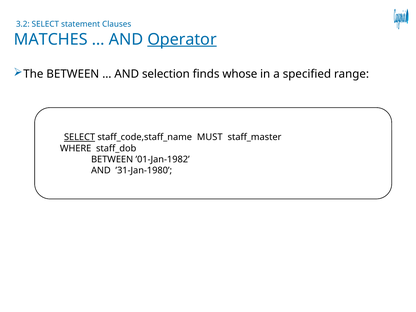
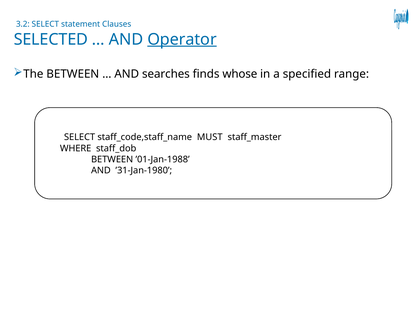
MATCHES: MATCHES -> SELECTED (51, 39)
selection: selection -> searches (166, 74)
SELECT underline: present -> none (80, 137)
’01-Jan-1982: ’01-Jan-1982 -> ’01-Jan-1988 (163, 159)
